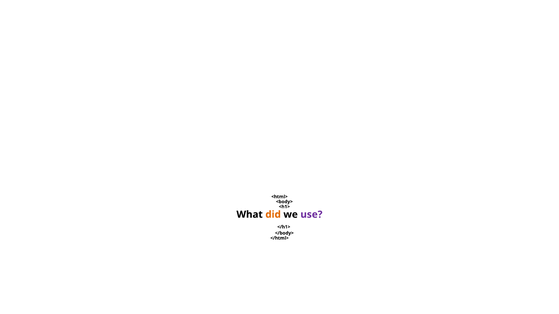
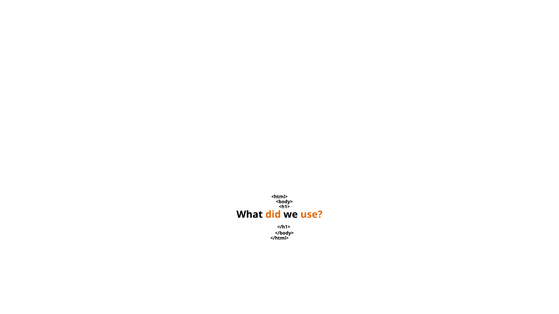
use colour: purple -> orange (311, 215)
